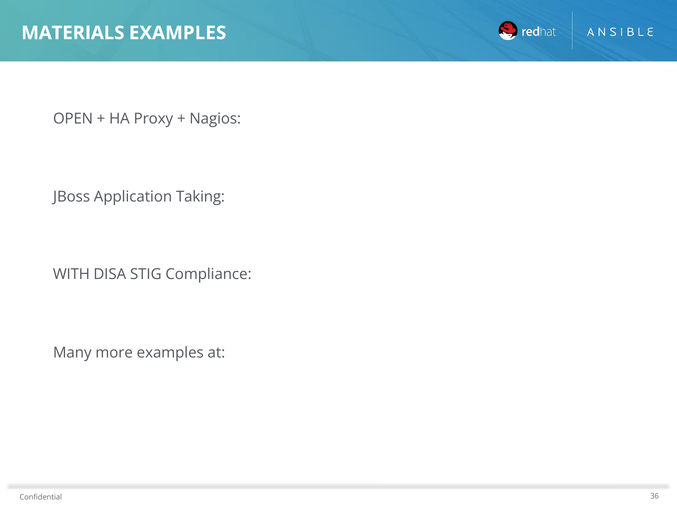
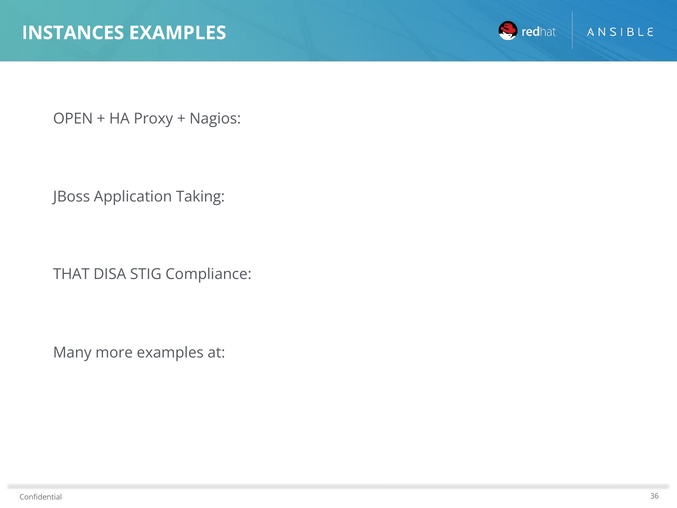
MATERIALS: MATERIALS -> INSTANCES (73, 33)
WITH: WITH -> THAT (71, 274)
